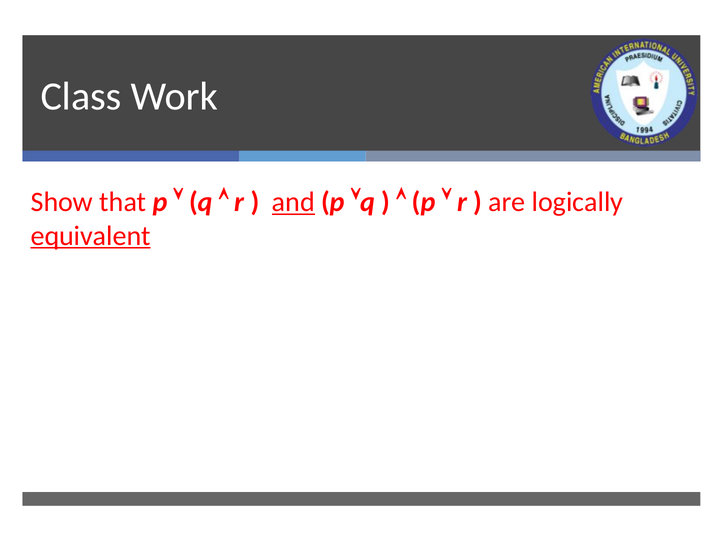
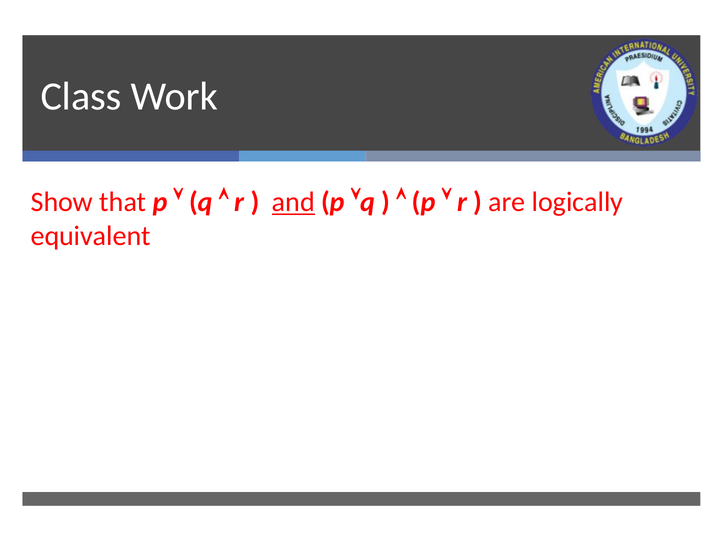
equivalent underline: present -> none (91, 236)
